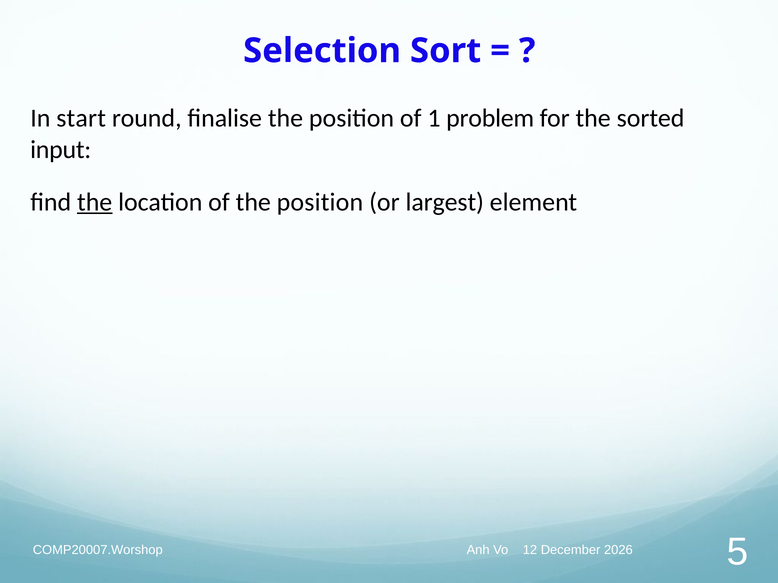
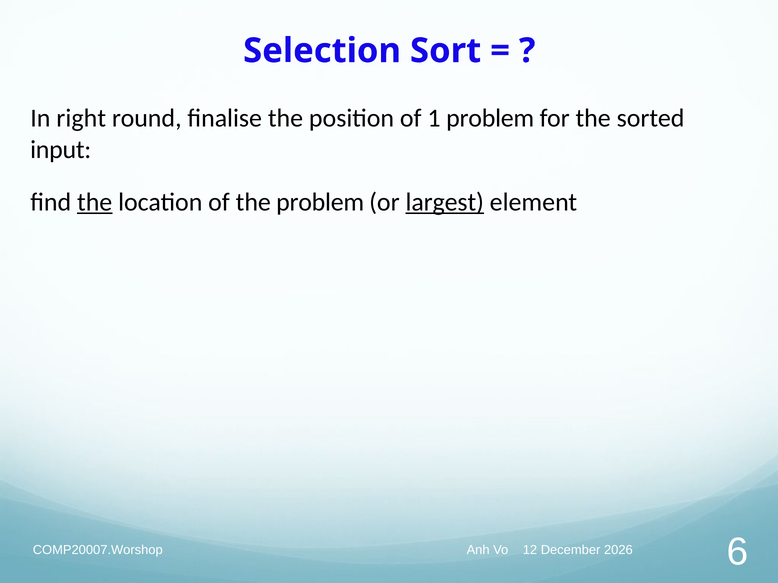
start: start -> right (81, 119)
of the position: position -> problem (320, 202)
largest underline: none -> present (445, 202)
5: 5 -> 6 (738, 552)
